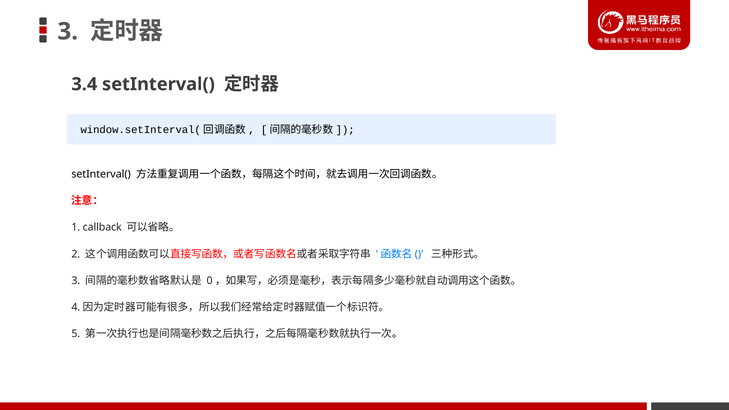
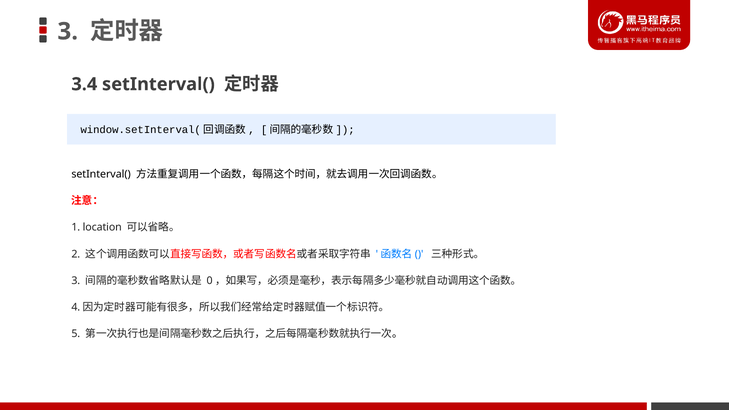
callback: callback -> location (102, 227)
